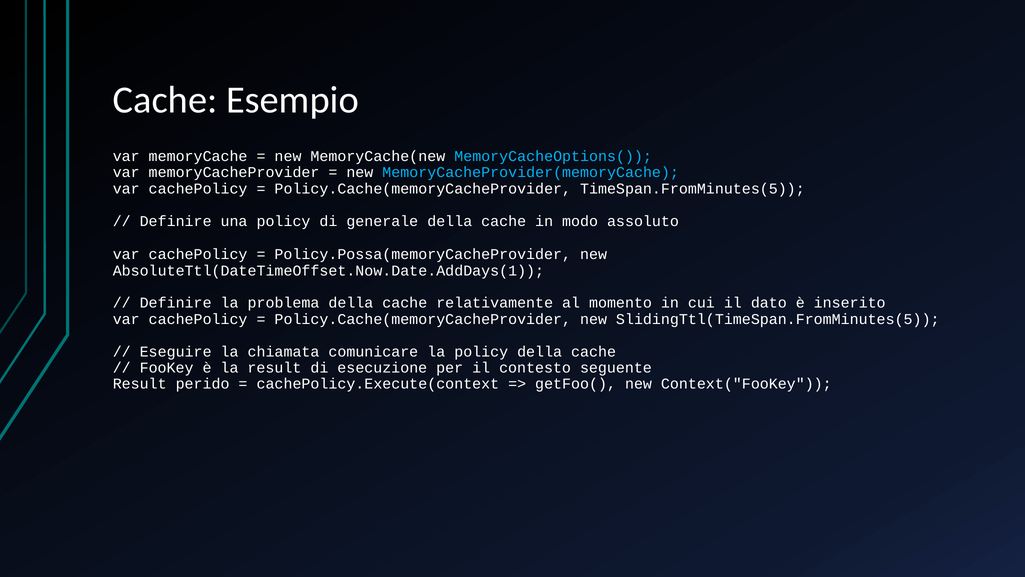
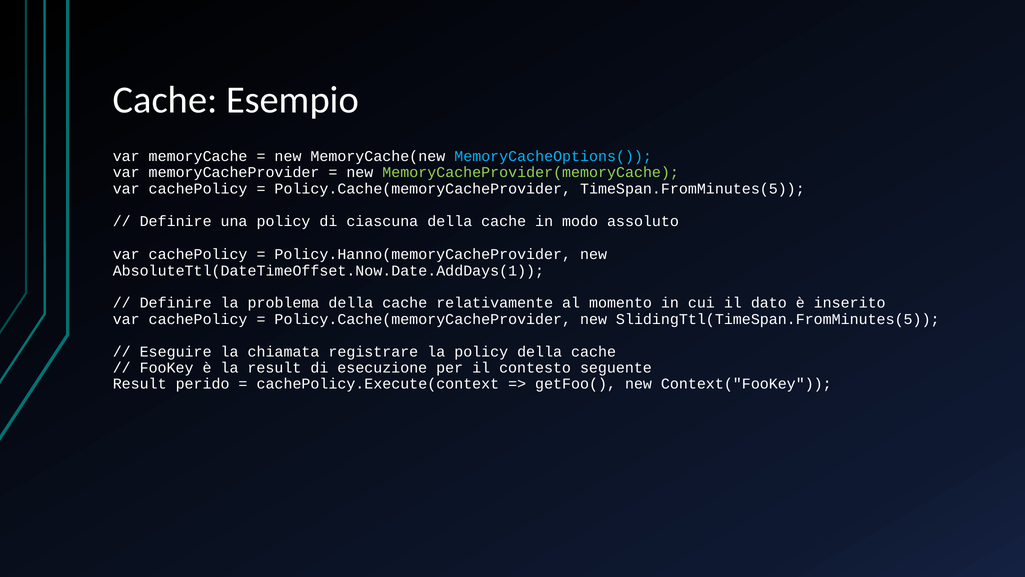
MemoryCacheProvider(memoryCache colour: light blue -> light green (531, 172)
generale: generale -> ciascuna (382, 221)
Policy.Possa(memoryCacheProvider: Policy.Possa(memoryCacheProvider -> Policy.Hanno(memoryCacheProvider (423, 254)
comunicare: comunicare -> registrare (373, 351)
